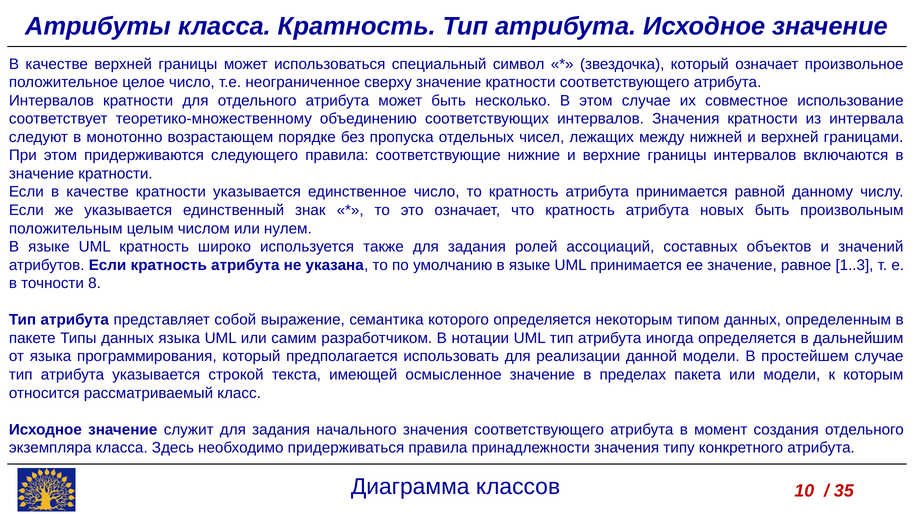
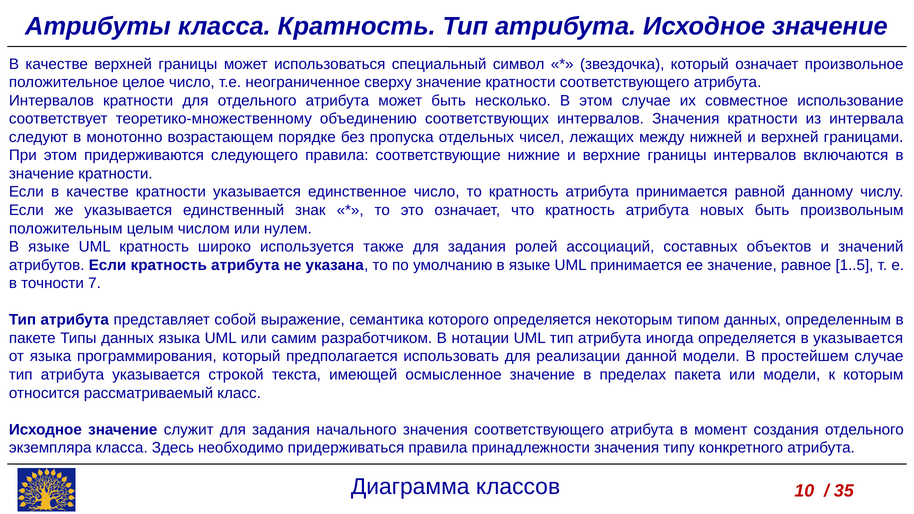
1..3: 1..3 -> 1..5 (854, 265)
8: 8 -> 7 (95, 283)
в дальнейшим: дальнейшим -> указывается (858, 338)
